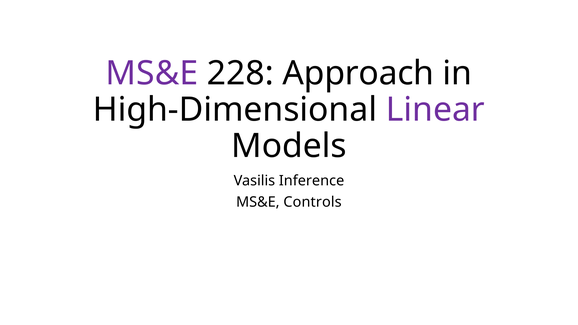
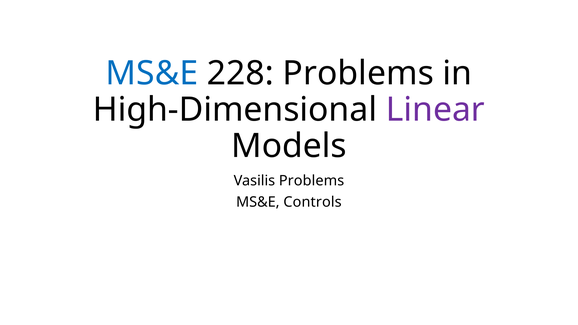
MS&E colour: purple -> blue (152, 73)
228 Approach: Approach -> Problems (358, 73)
Vasilis Inference: Inference -> Problems (312, 181)
